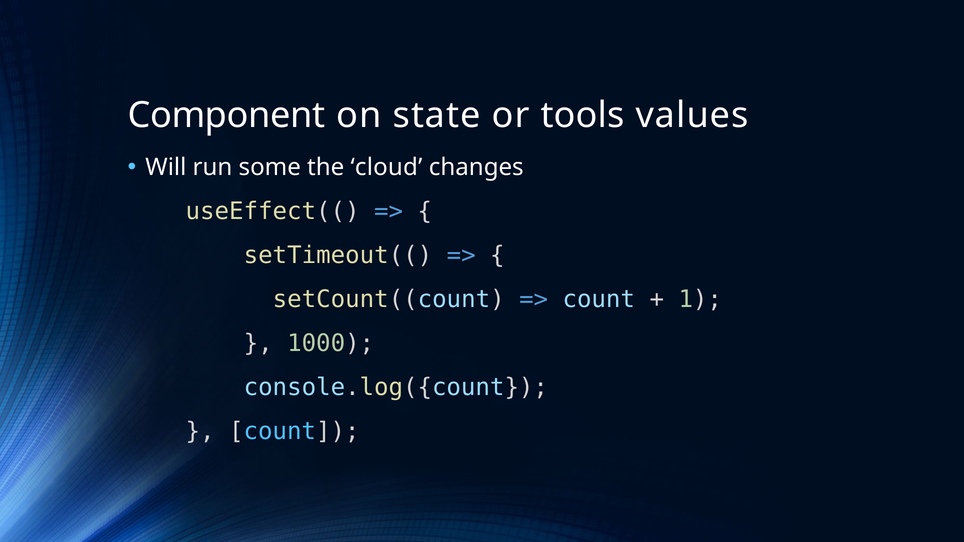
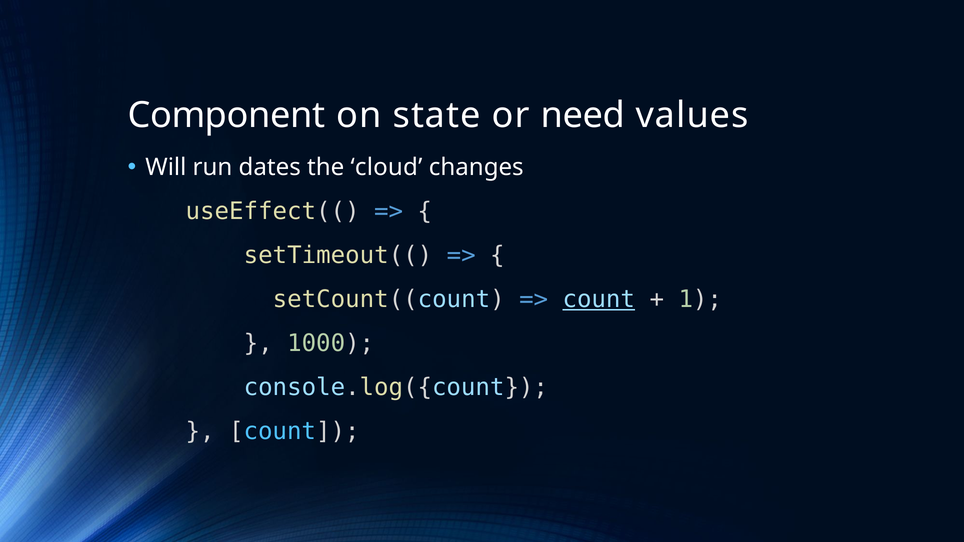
tools: tools -> need (583, 115)
some: some -> dates (270, 167)
count underline: none -> present (599, 299)
